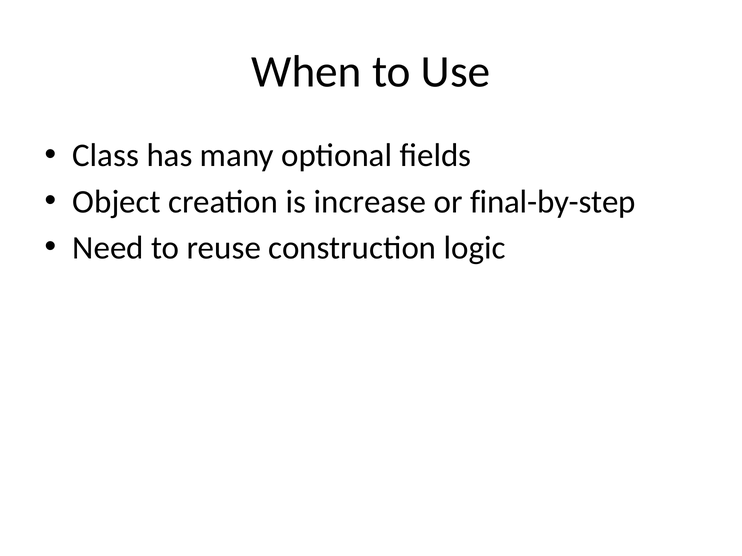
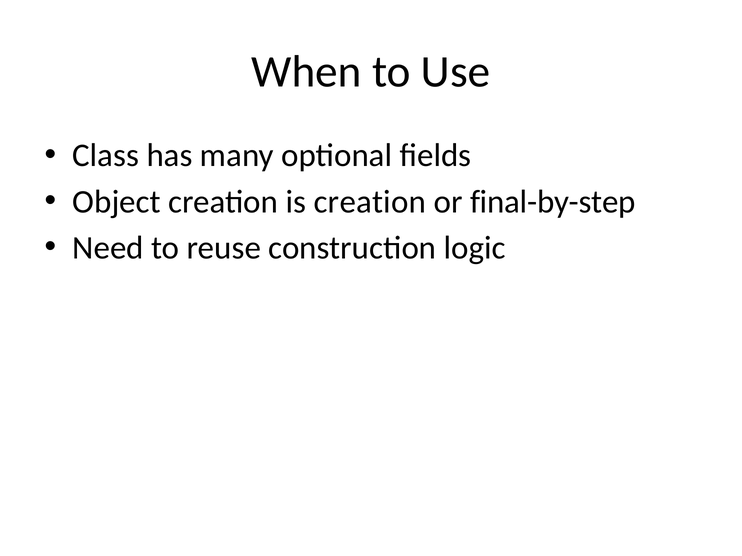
is increase: increase -> creation (370, 202)
